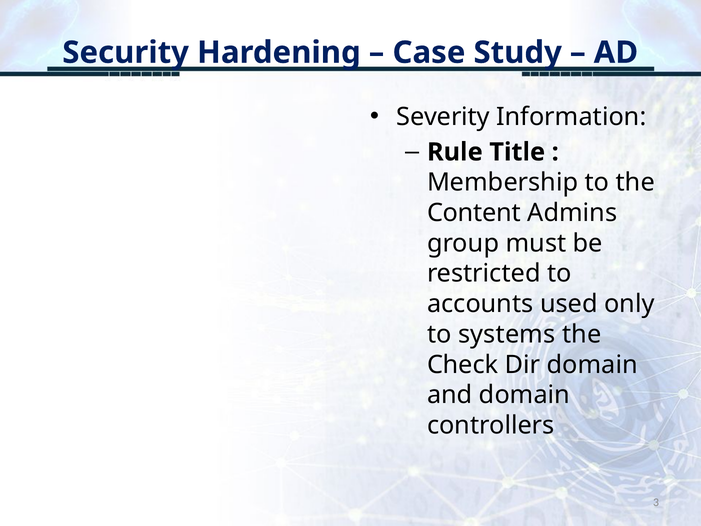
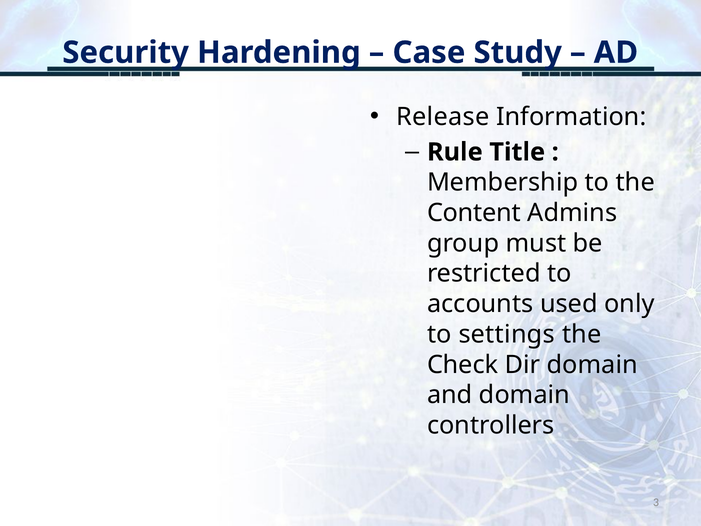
Severity: Severity -> Release (443, 117)
systems: systems -> settings (507, 334)
